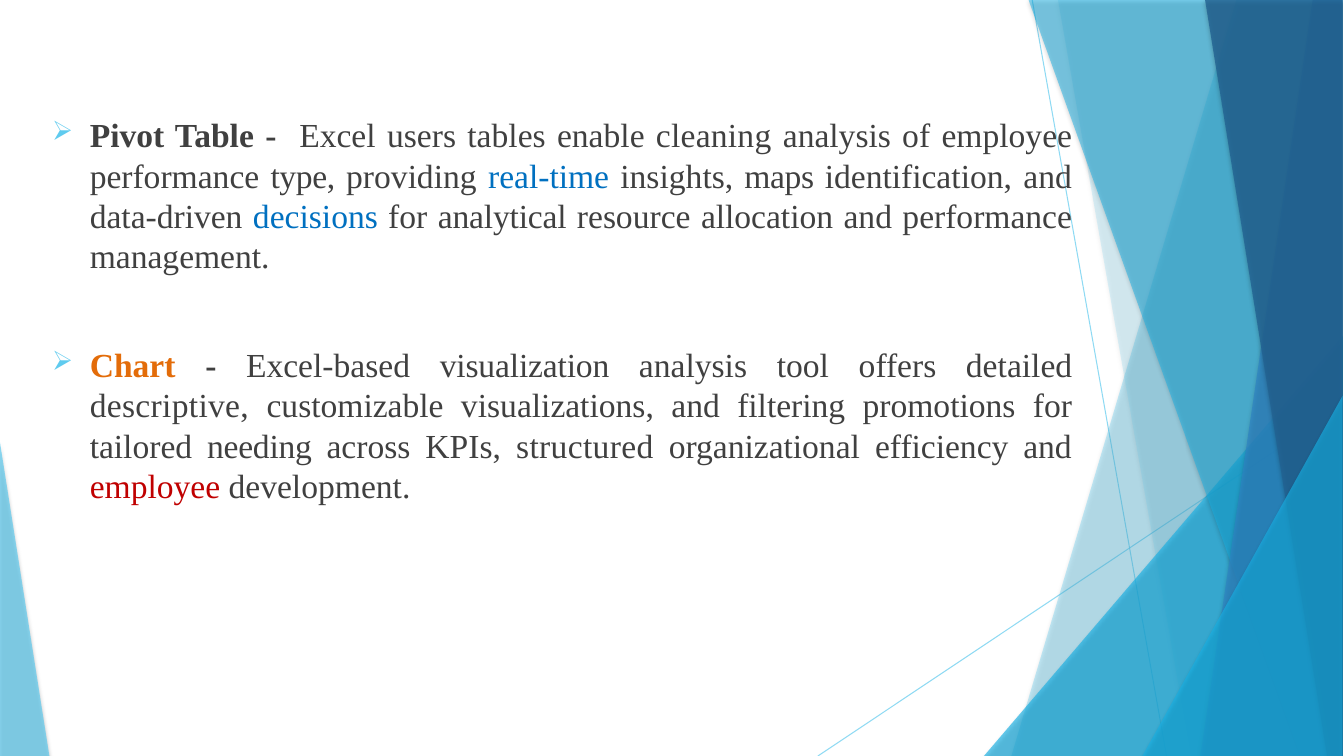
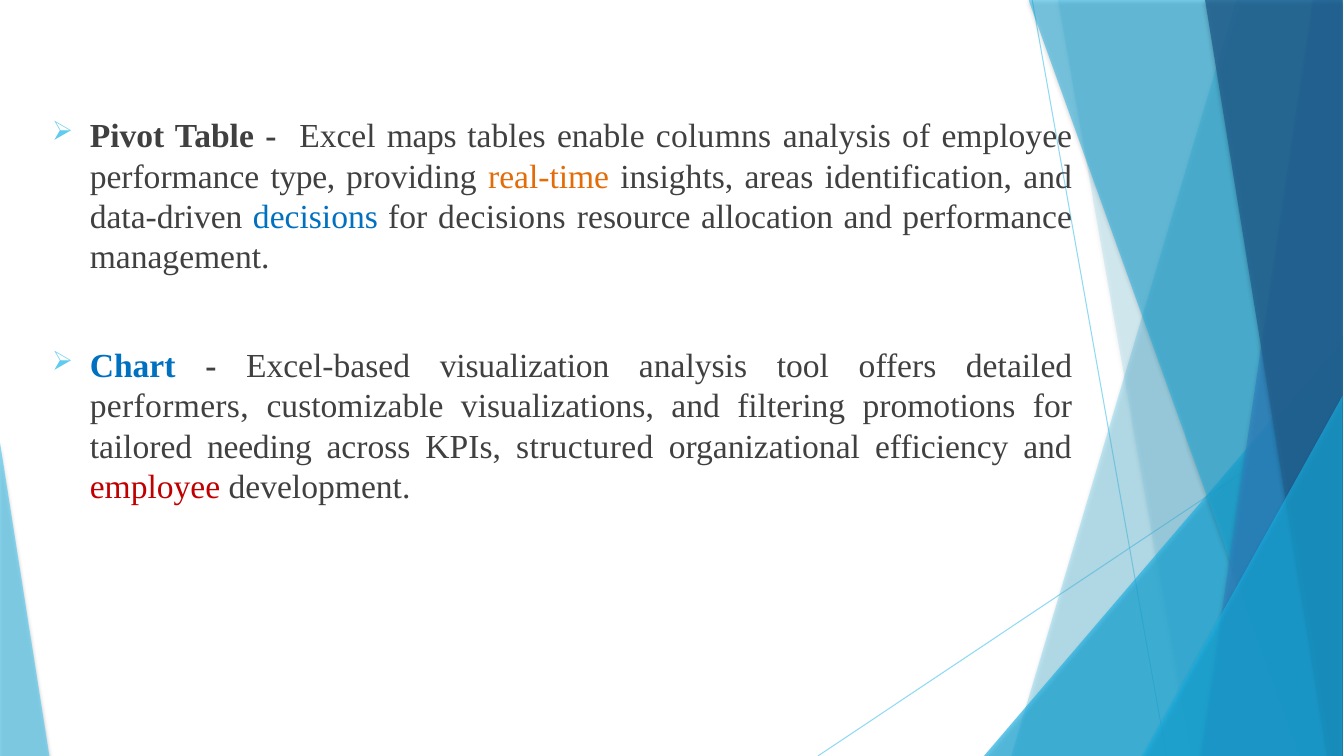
users: users -> maps (422, 137)
cleaning: cleaning -> columns (714, 137)
real-time colour: blue -> orange (549, 177)
maps: maps -> areas (779, 177)
for analytical: analytical -> decisions (502, 217)
Chart colour: orange -> blue (133, 366)
descriptive: descriptive -> performers (169, 406)
